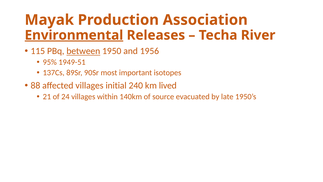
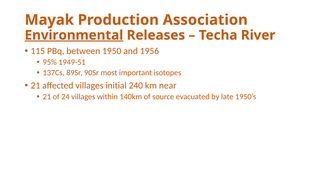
between underline: present -> none (83, 51)
88: 88 -> 21 (35, 85)
lived: lived -> near (168, 85)
